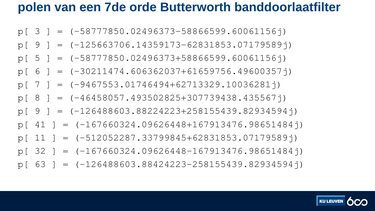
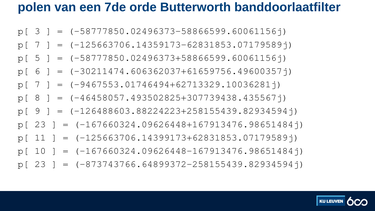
9: 9 -> 7 (37, 44)
41: 41 -> 23 (40, 124)
-512052287.33799845+62831853.07179589j: -512052287.33799845+62831853.07179589j -> -125663706.14399173+62831853.07179589j (187, 137)
32: 32 -> 10 (40, 151)
63: 63 -> 23 (40, 164)
-126488603.88424223-258155439.82934594j: -126488603.88424223-258155439.82934594j -> -873743766.64899372-258155439.82934594j (189, 164)
